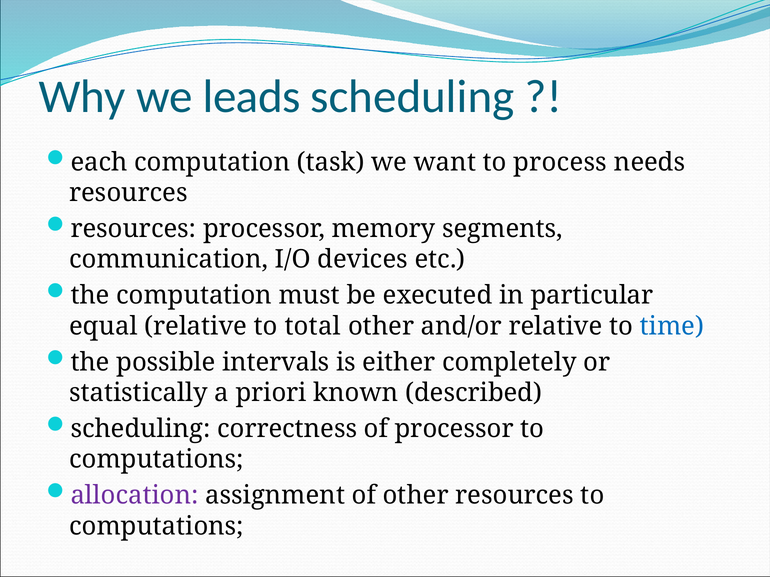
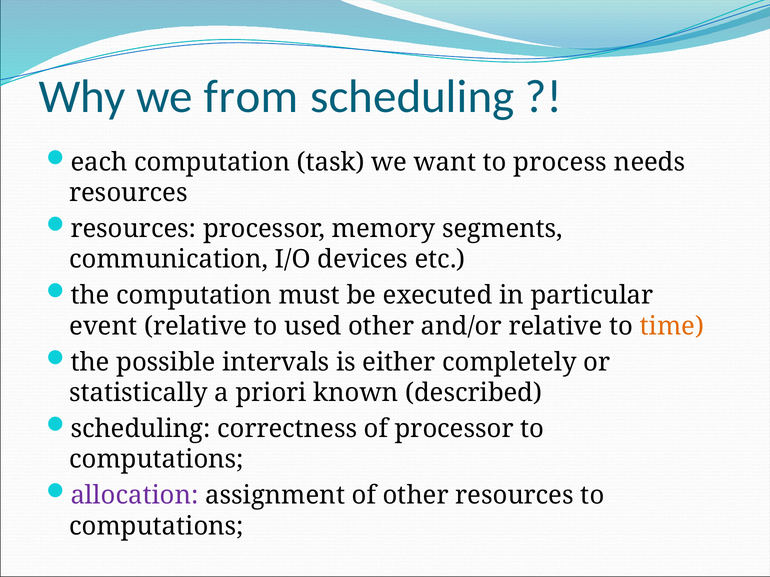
leads: leads -> from (251, 97)
equal: equal -> event (103, 326)
total: total -> used (313, 326)
time colour: blue -> orange (672, 326)
